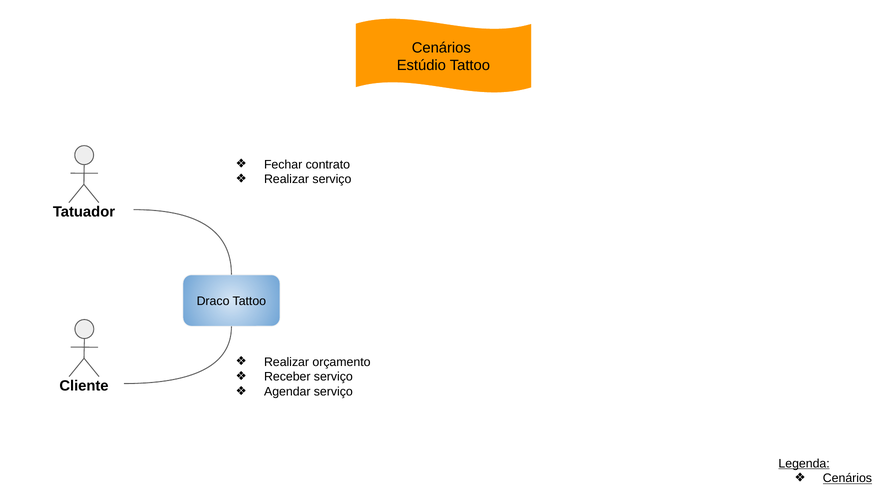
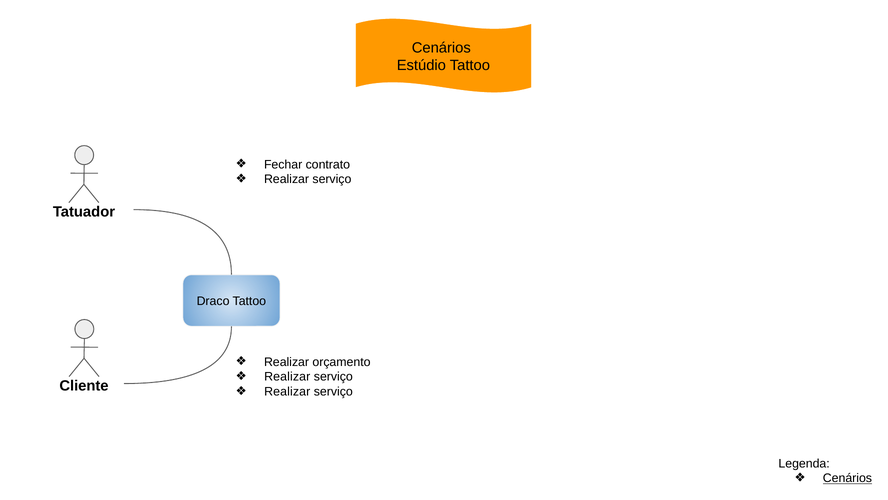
Receber: Receber -> Realizar (287, 376)
Agendar: Agendar -> Realizar (287, 391)
Legenda underline: present -> none (804, 463)
